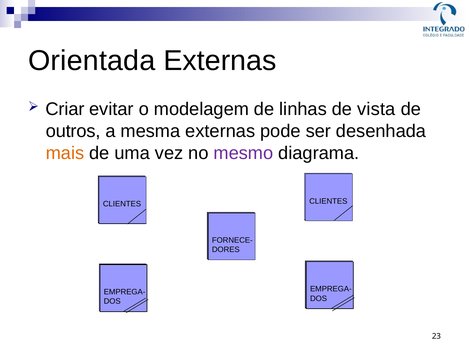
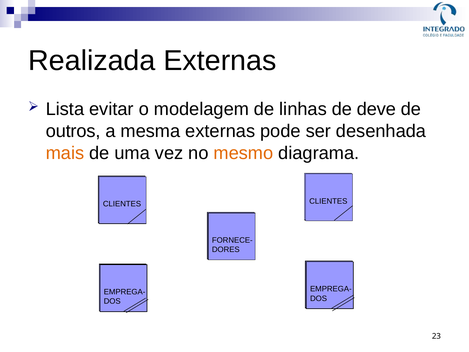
Orientada: Orientada -> Realizada (92, 61)
Criar: Criar -> Lista (65, 109)
vista: vista -> deve (376, 109)
mesmo colour: purple -> orange (243, 153)
